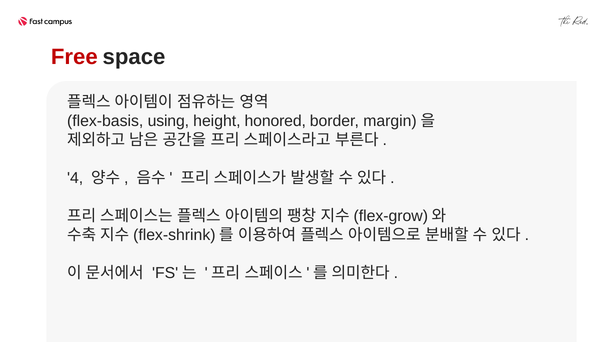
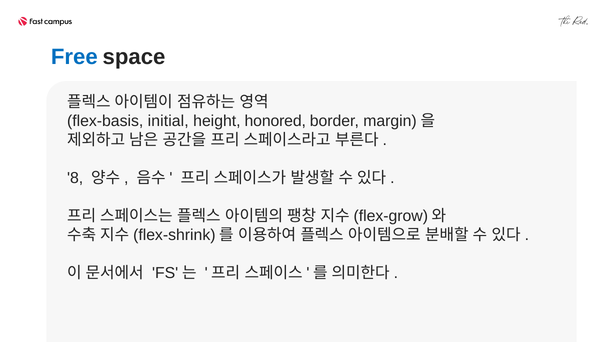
Free colour: red -> blue (74, 57)
using: using -> initial (168, 121)
4: 4 -> 8 (75, 178)
